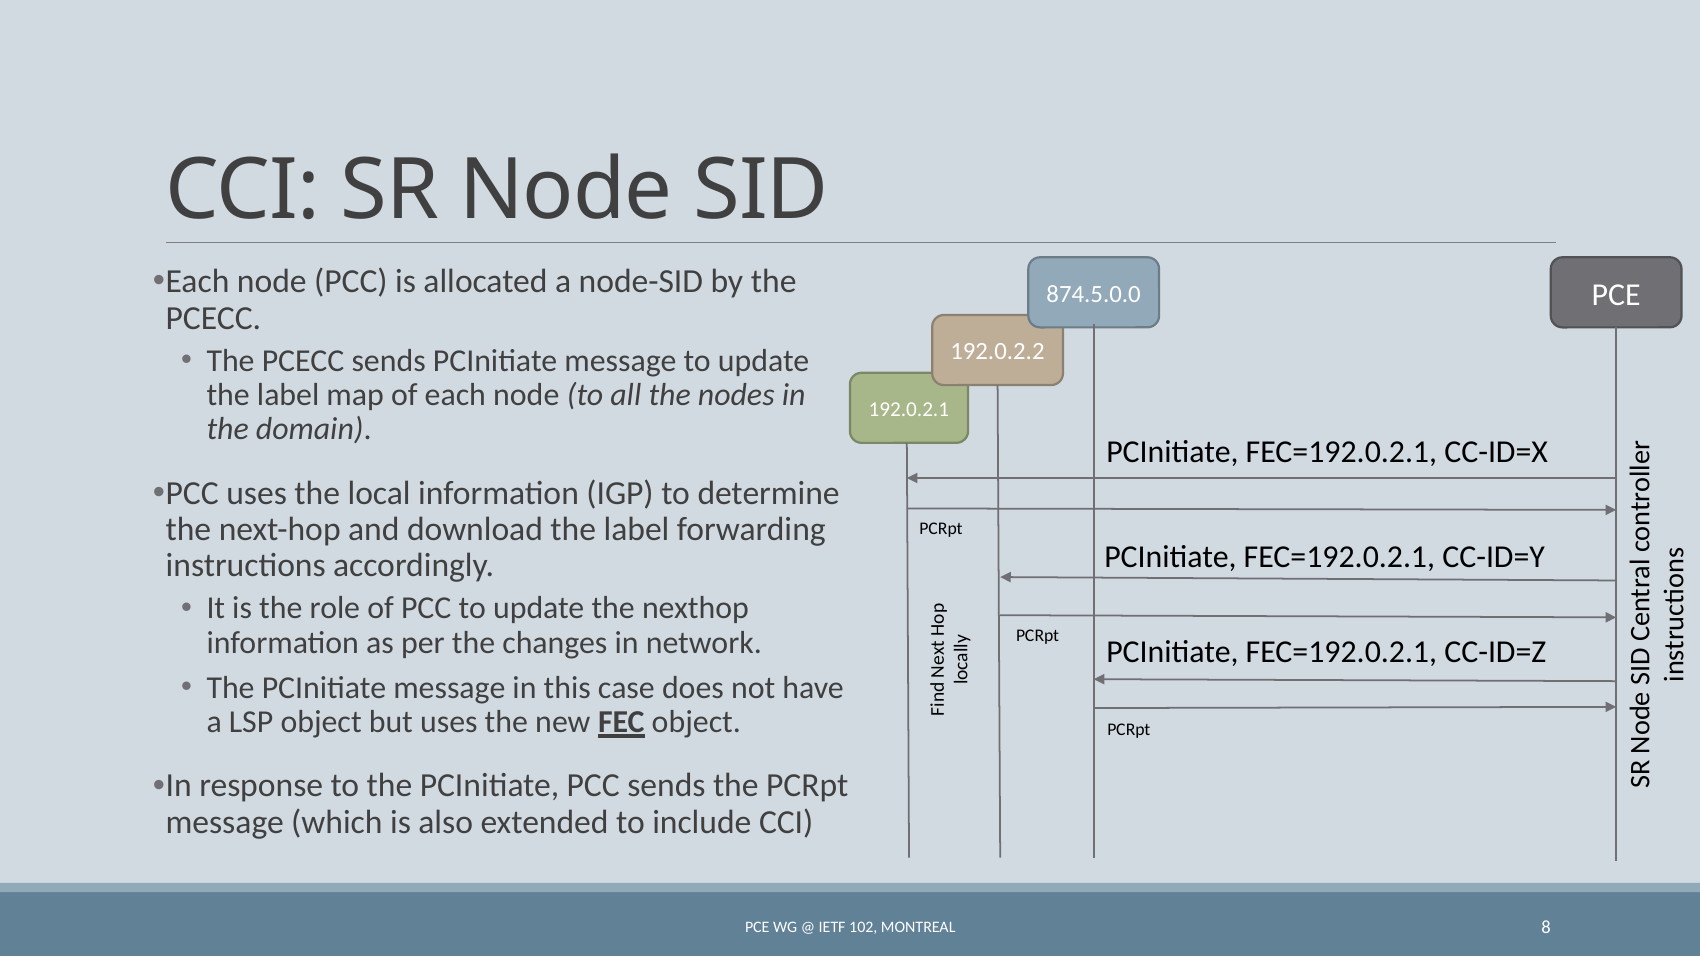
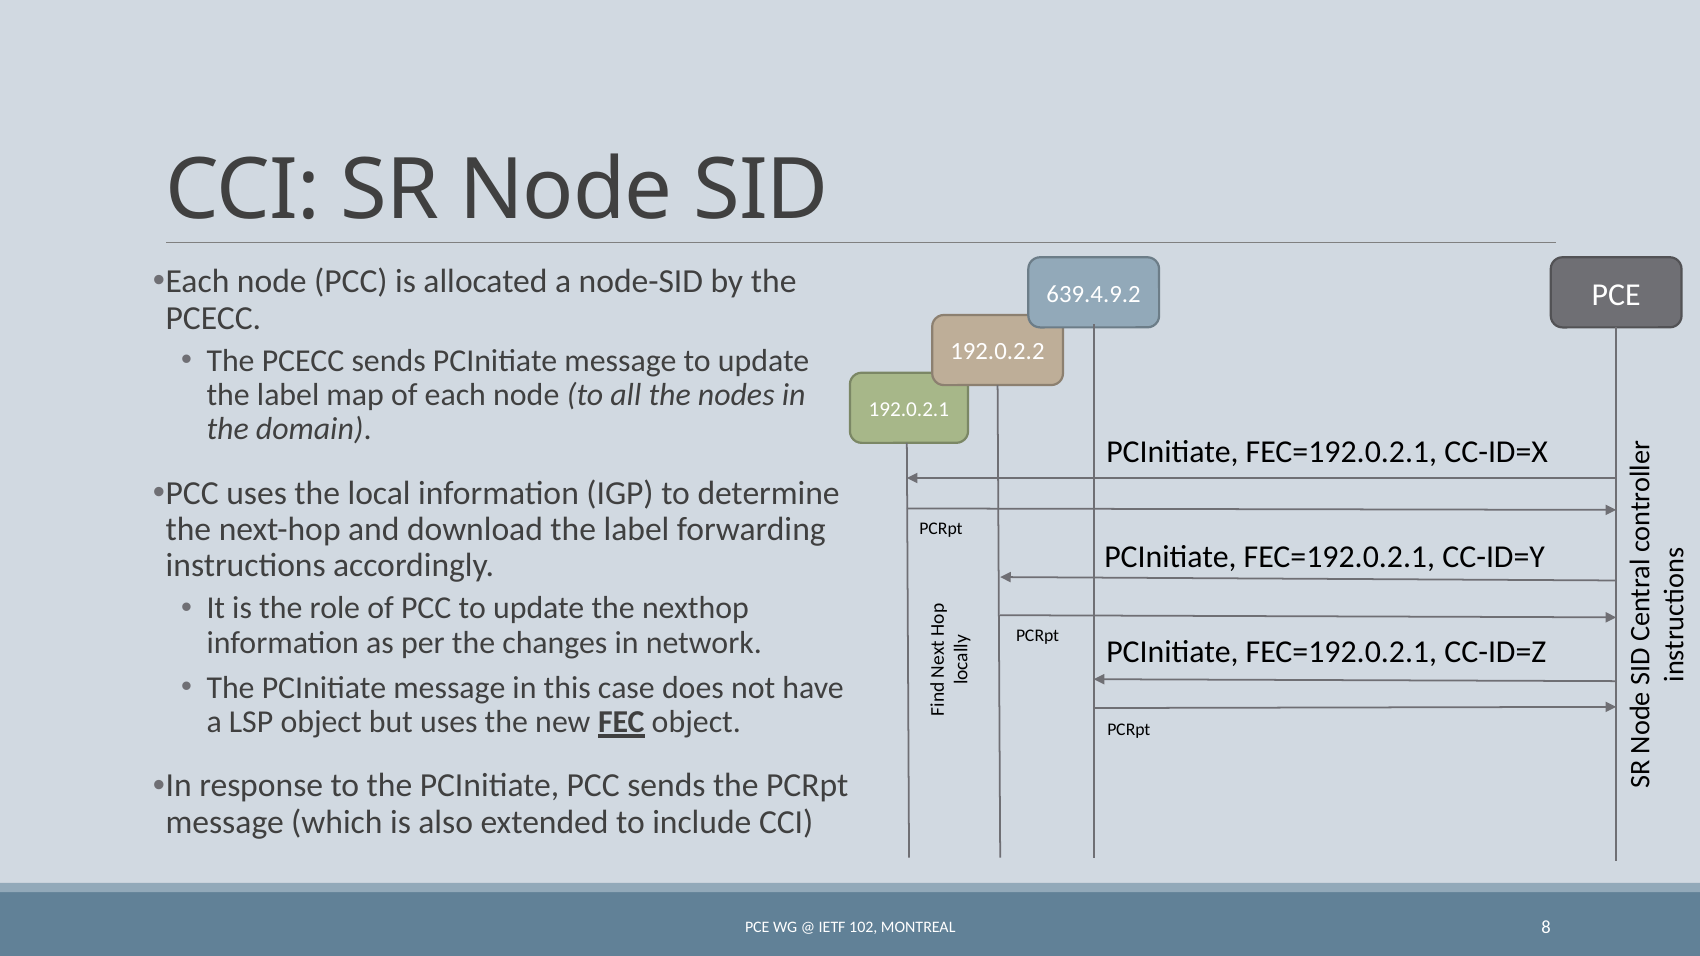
874.5.0.0: 874.5.0.0 -> 639.4.9.2 (1094, 294)
